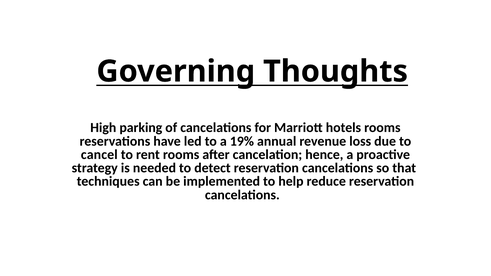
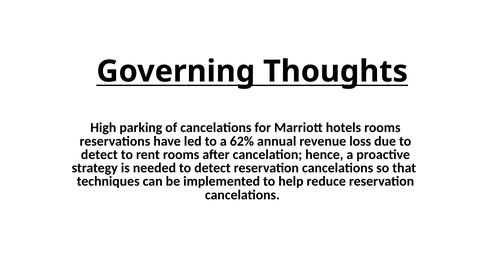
19%: 19% -> 62% (242, 141)
cancel: cancel -> detect (99, 155)
